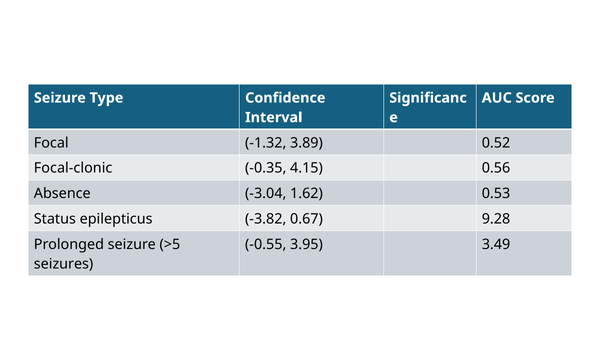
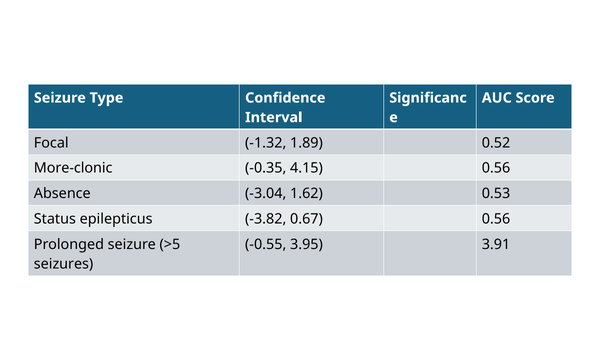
3.89: 3.89 -> 1.89 (306, 143)
Focal-clonic: Focal-clonic -> More-clonic (73, 168)
0.67 9.28: 9.28 -> 0.56 (496, 219)
3.49: 3.49 -> 3.91 (496, 244)
